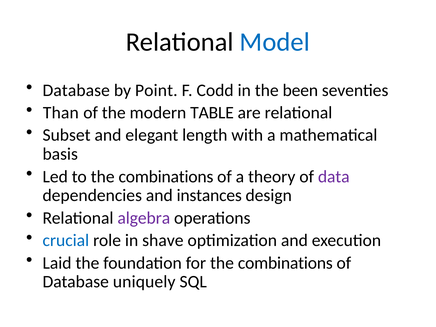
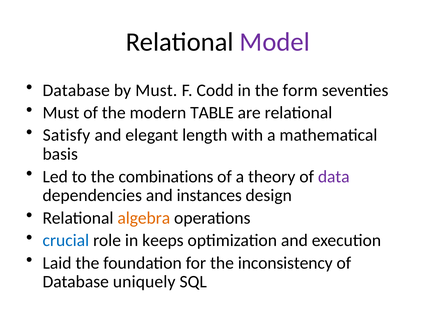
Model colour: blue -> purple (275, 42)
by Point: Point -> Must (156, 90)
been: been -> form (300, 90)
Than: Than -> Must (61, 113)
Subset: Subset -> Satisfy (66, 135)
algebra colour: purple -> orange (144, 218)
shave: shave -> keeps (163, 240)
for the combinations: combinations -> inconsistency (285, 263)
